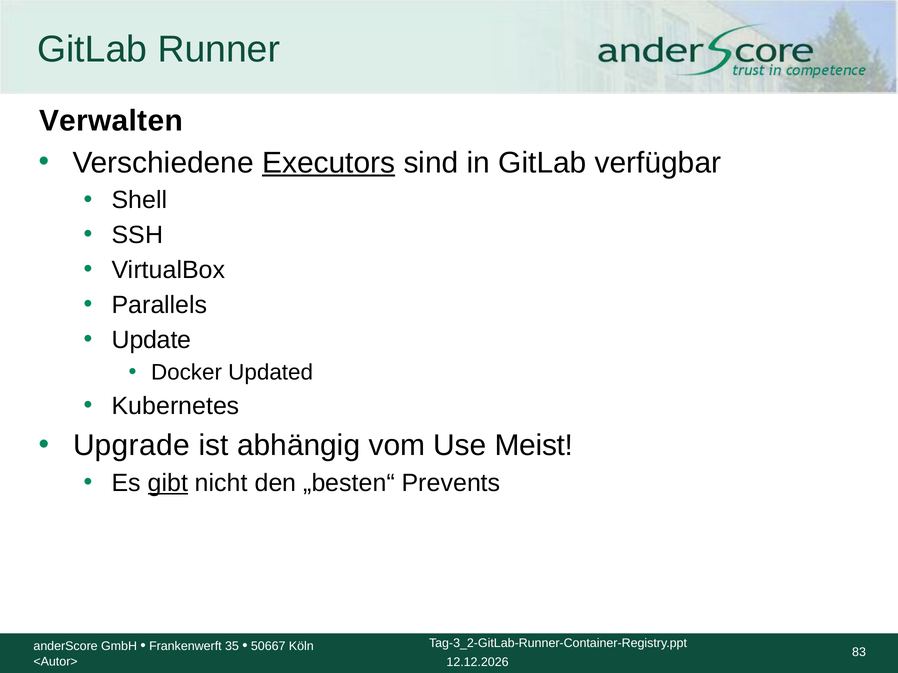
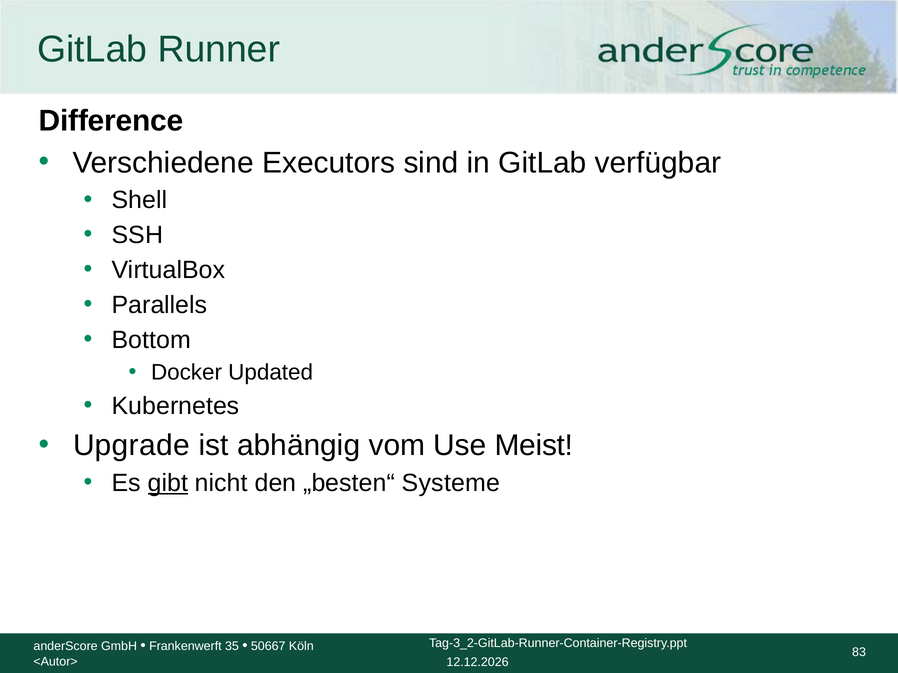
Verwalten: Verwalten -> Difference (111, 121)
Executors underline: present -> none (329, 163)
Update: Update -> Bottom (151, 340)
Prevents: Prevents -> Systeme (451, 483)
